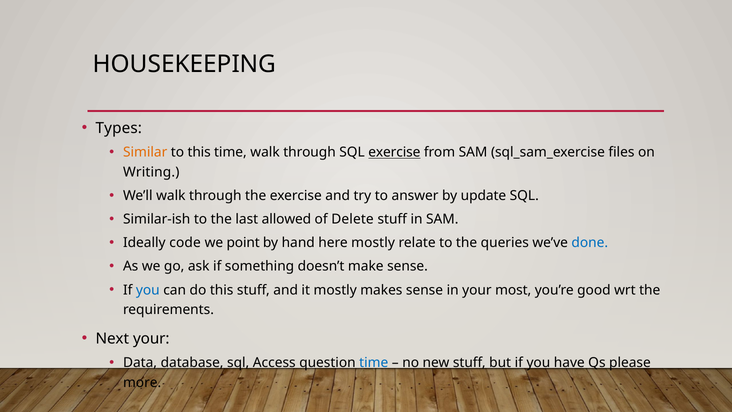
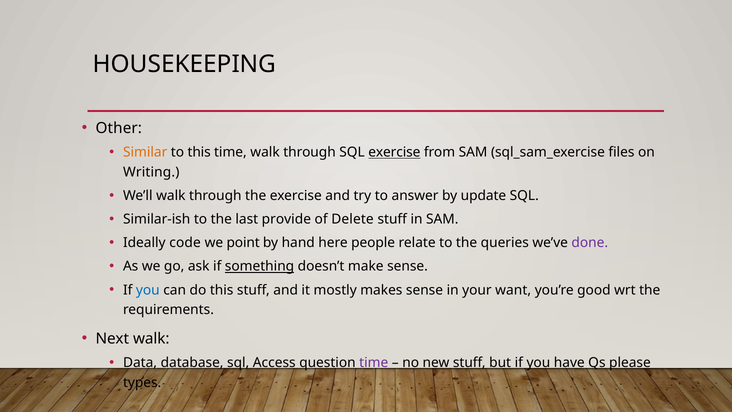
Types: Types -> Other (119, 128)
allowed: allowed -> provide (286, 219)
here mostly: mostly -> people (373, 243)
done colour: blue -> purple (590, 243)
something underline: none -> present (260, 266)
most: most -> want (513, 290)
Next your: your -> walk (151, 338)
time colour: blue -> purple (374, 363)
more: more -> types (142, 382)
